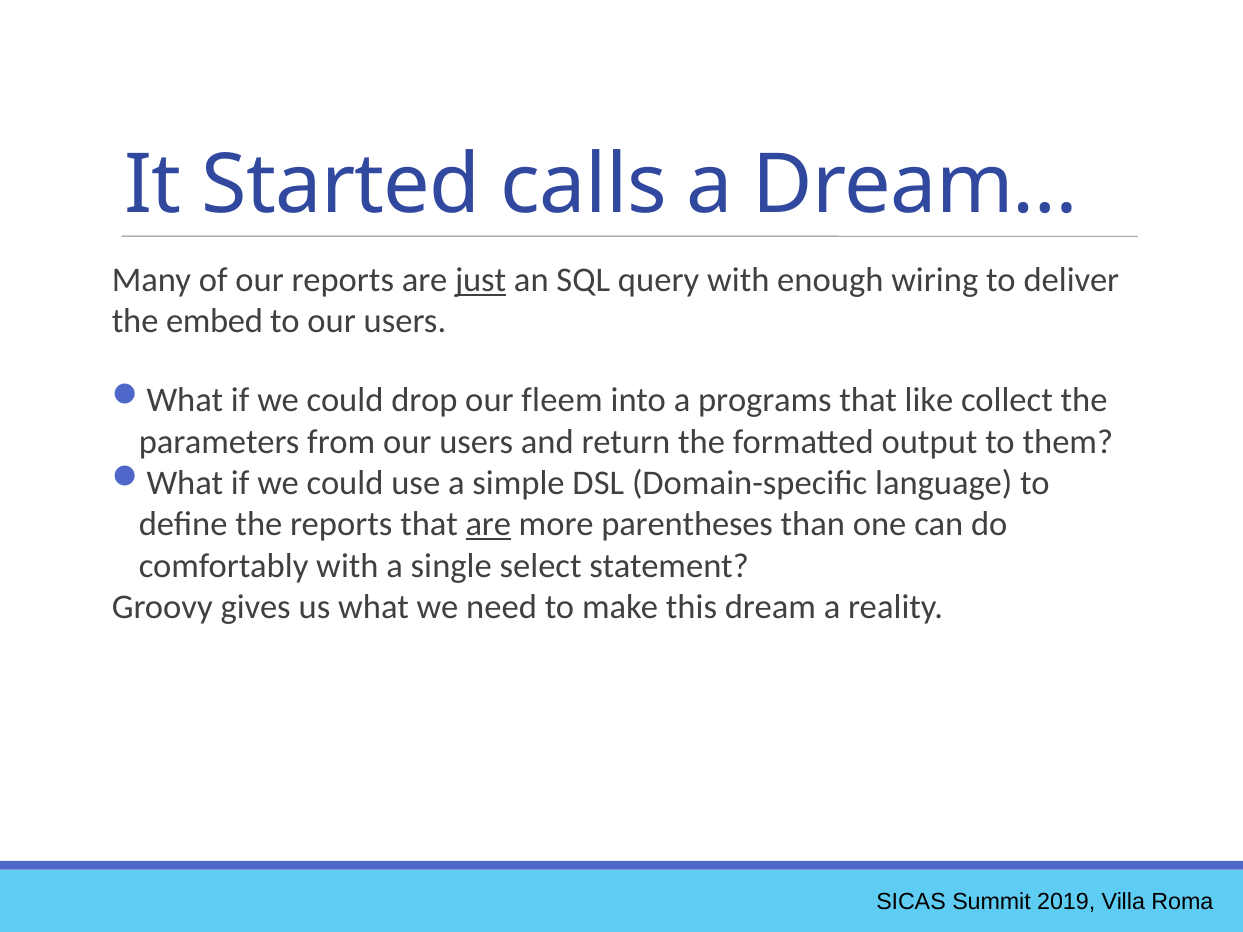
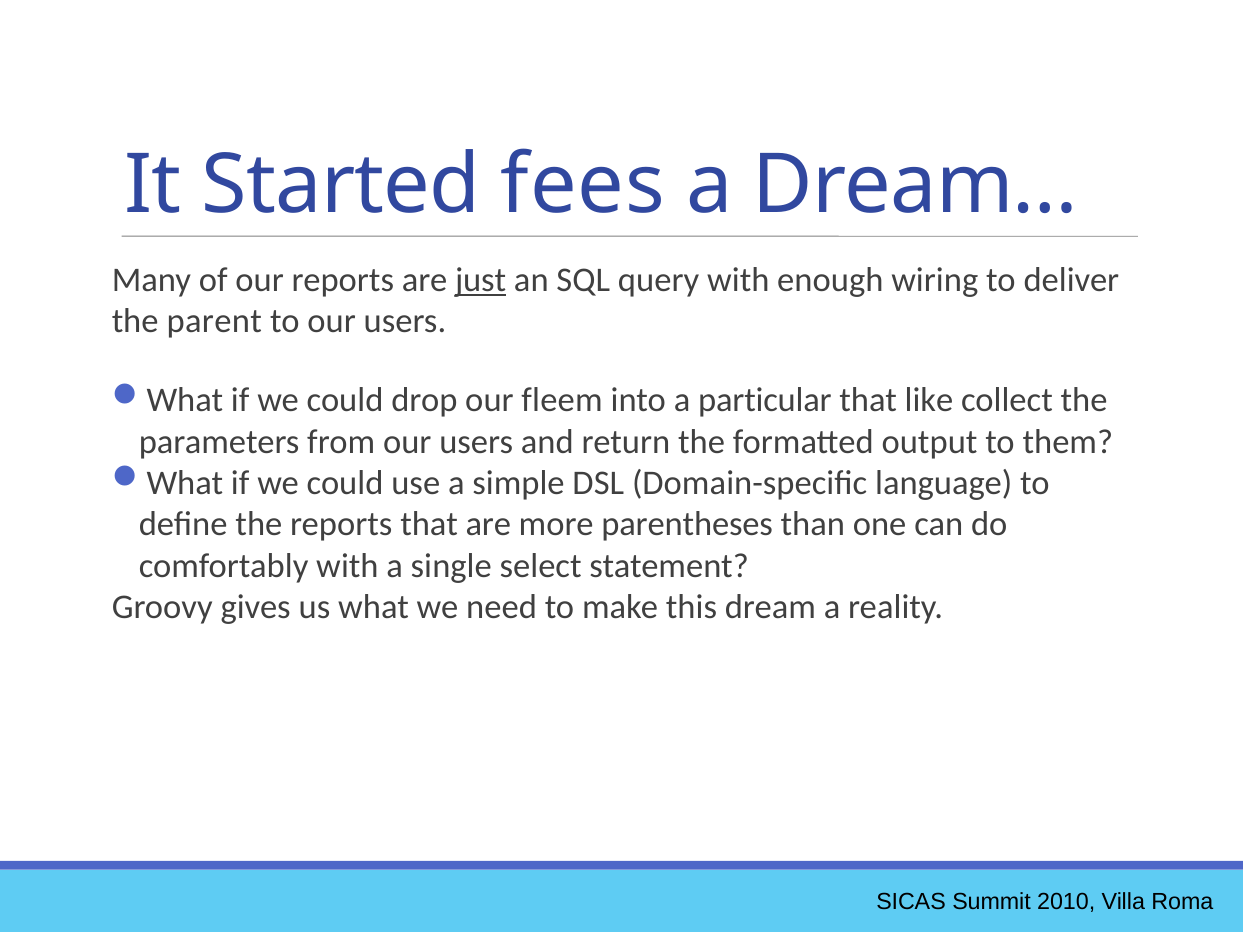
calls: calls -> fees (583, 186)
embed: embed -> parent (214, 322)
programs: programs -> particular (765, 400)
are underline: present -> none (488, 525)
2019: 2019 -> 2010 (1066, 902)
